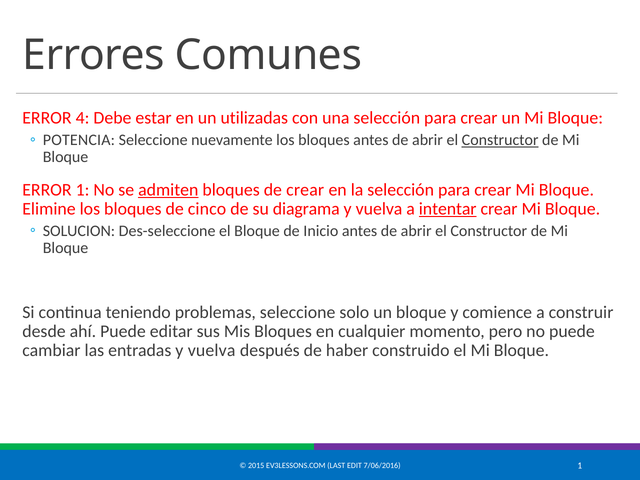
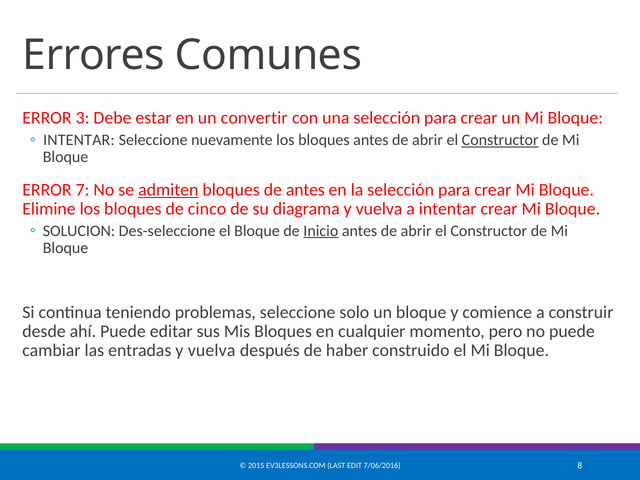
4: 4 -> 3 (83, 118)
utilizadas: utilizadas -> convertir (254, 118)
POTENCIA: POTENCIA -> INTENTAR (79, 140)
ERROR 1: 1 -> 7 (83, 190)
de crear: crear -> antes (305, 190)
intentar underline: present -> none (448, 209)
Inicio underline: none -> present (321, 231)
7/06/2016 1: 1 -> 8 (580, 465)
